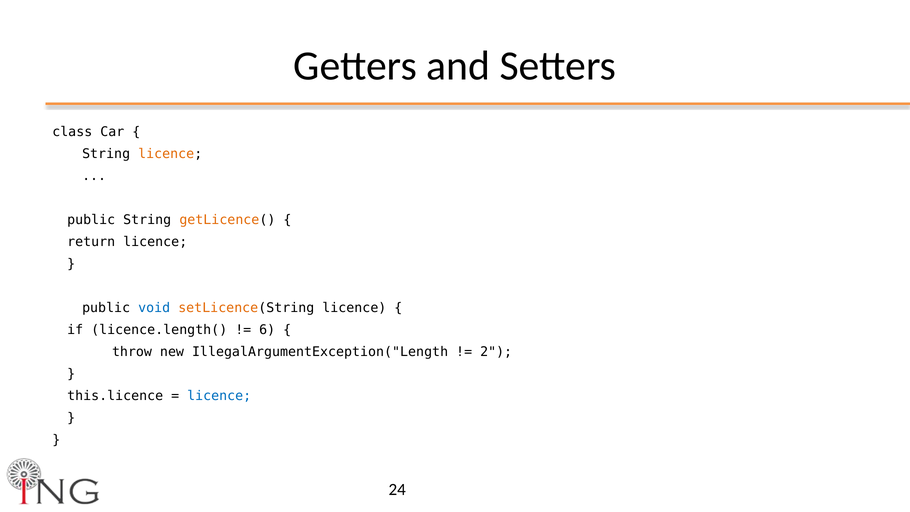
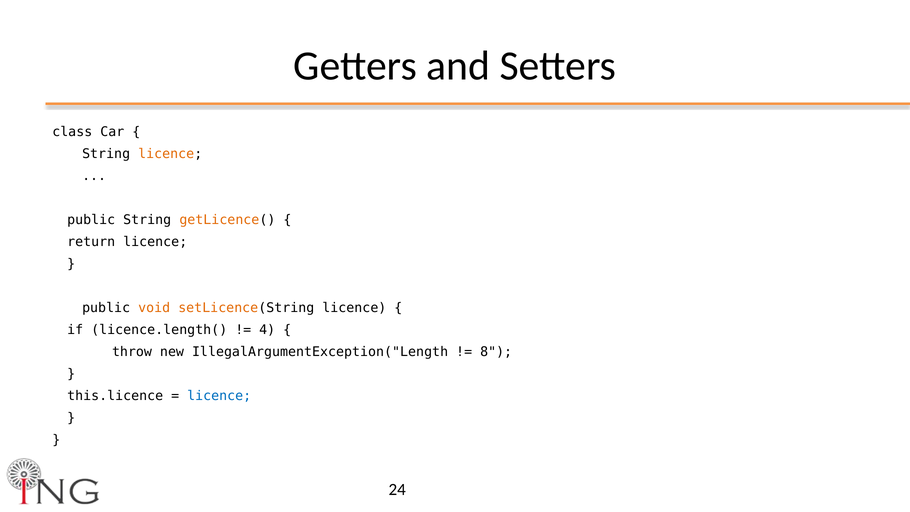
void colour: blue -> orange (154, 308)
6: 6 -> 4 (267, 330)
2: 2 -> 8 (496, 352)
